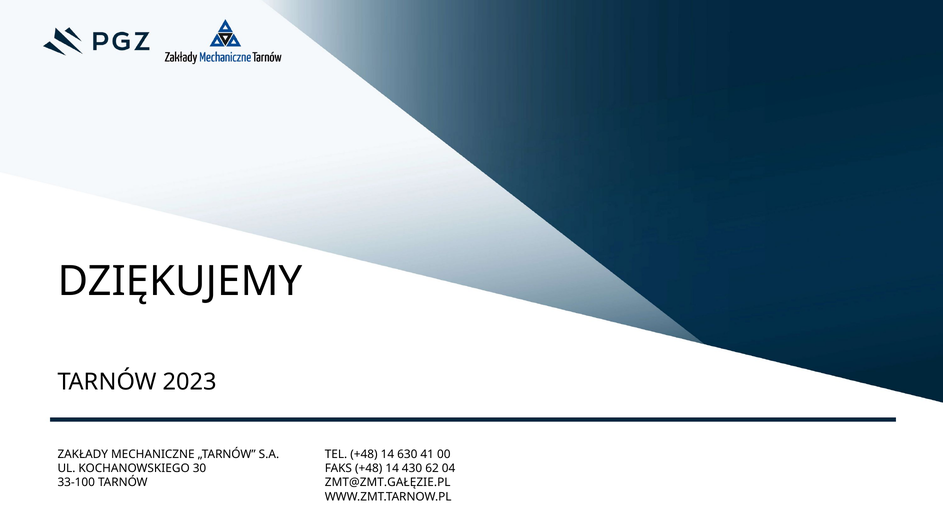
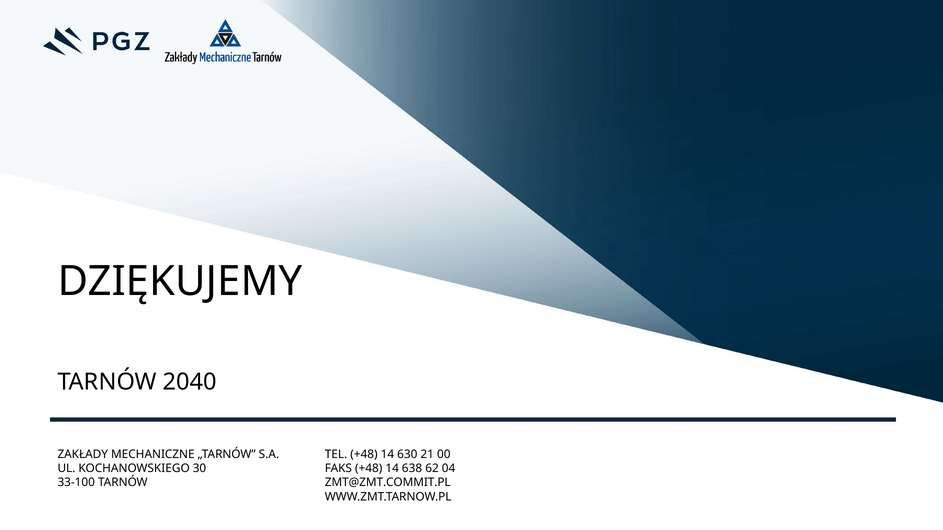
2023: 2023 -> 2040 (190, 382)
41: 41 -> 21 (427, 455)
430: 430 -> 638 (412, 469)
ZMT@ZMT.GAŁĘZIE.PL: ZMT@ZMT.GAŁĘZIE.PL -> ZMT@ZMT.COMMIT.PL (388, 483)
